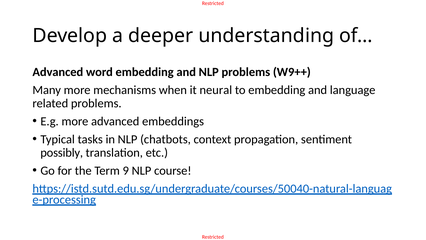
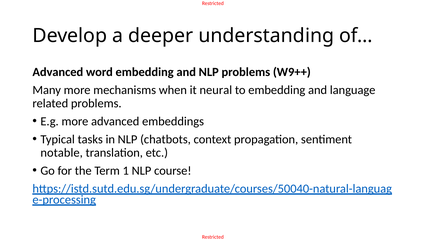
possibly: possibly -> notable (62, 152)
9: 9 -> 1 (126, 170)
